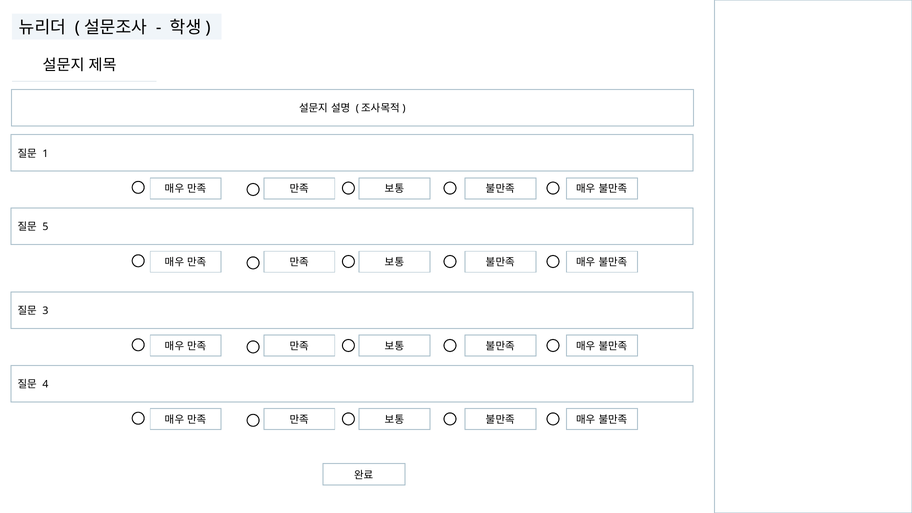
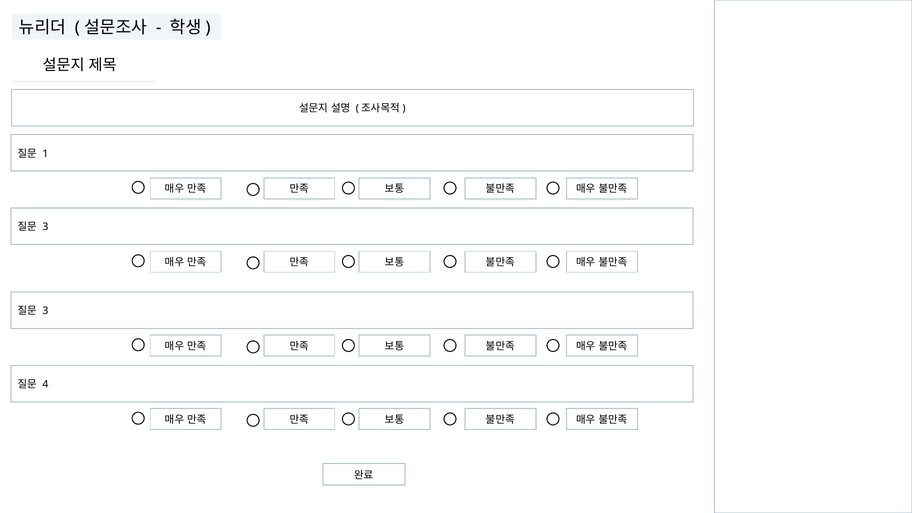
5: 5 -> 3 (45, 227)
